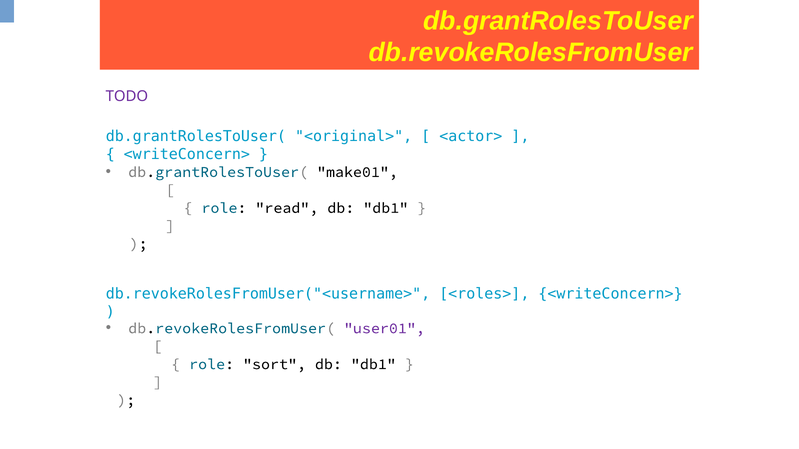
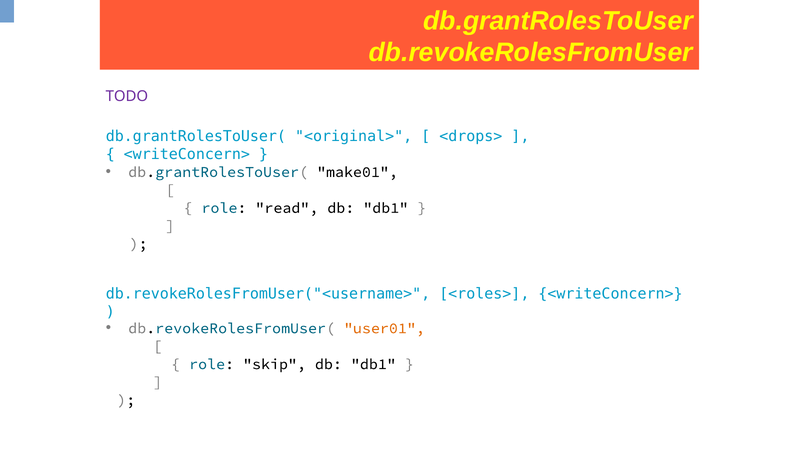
<actor>: <actor> -> <drops> (471, 136)
user01 colour: purple -> orange (384, 329)
sort: sort -> skip (275, 365)
